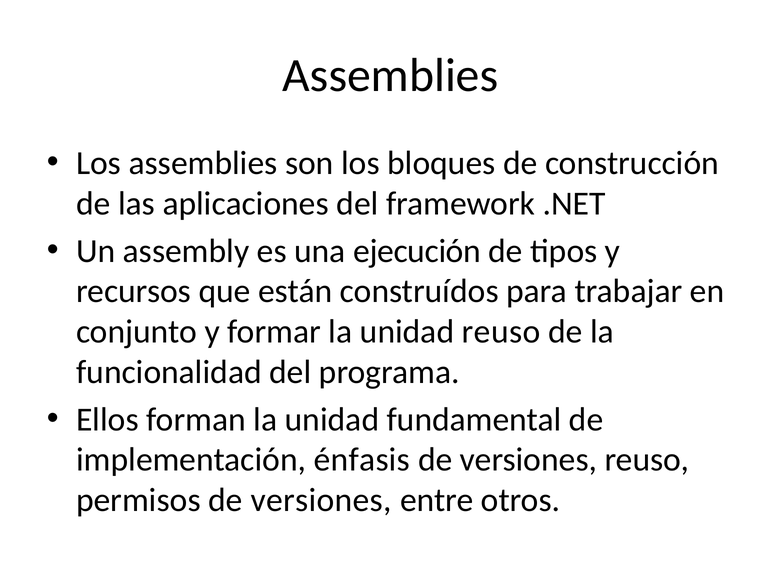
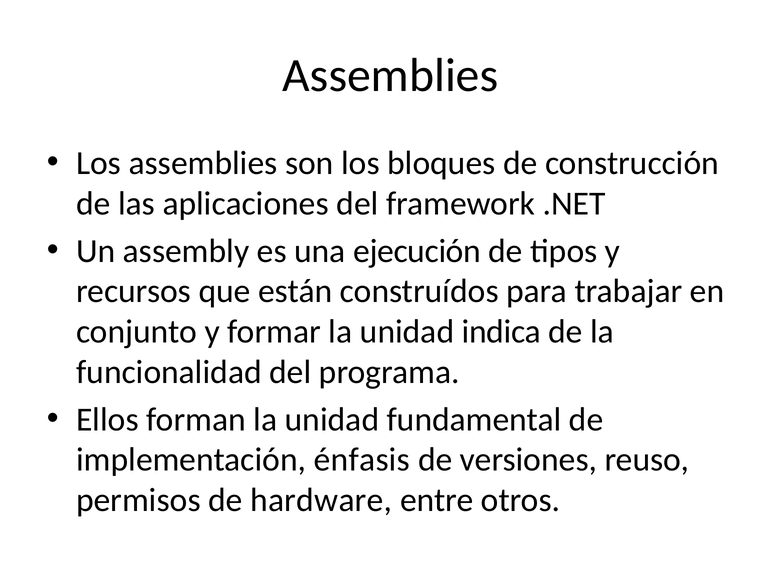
unidad reuso: reuso -> indica (501, 332)
permisos de versiones: versiones -> hardware (321, 500)
